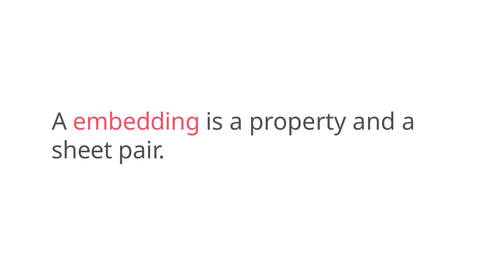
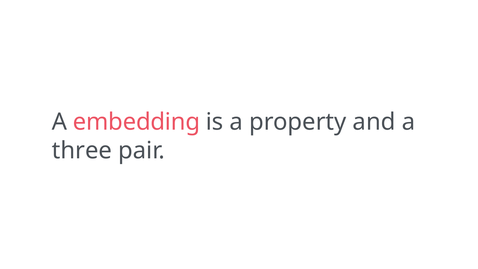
sheet: sheet -> three (82, 150)
